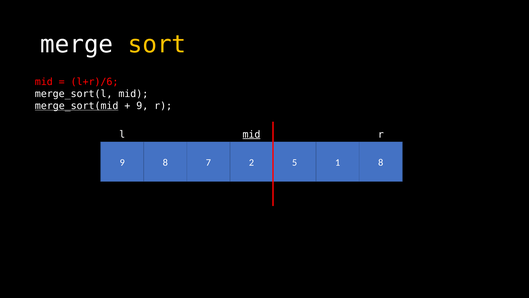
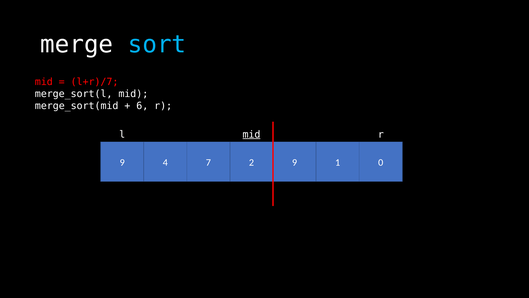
sort colour: yellow -> light blue (157, 44)
l+r)/6: l+r)/6 -> l+r)/7 (95, 82)
merge_sort(mid underline: present -> none (77, 106)
9: 9 -> 6 (142, 106)
9 8: 8 -> 4 (165, 162)
2 5: 5 -> 9 (295, 162)
1 8: 8 -> 0 (381, 162)
